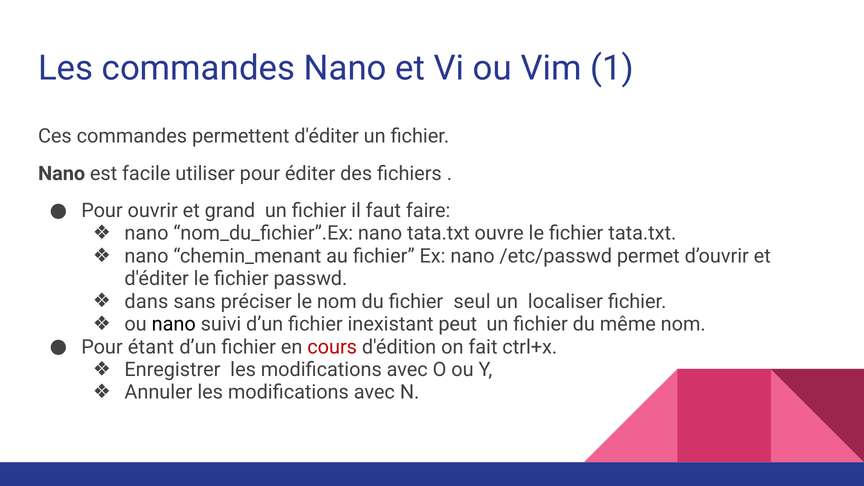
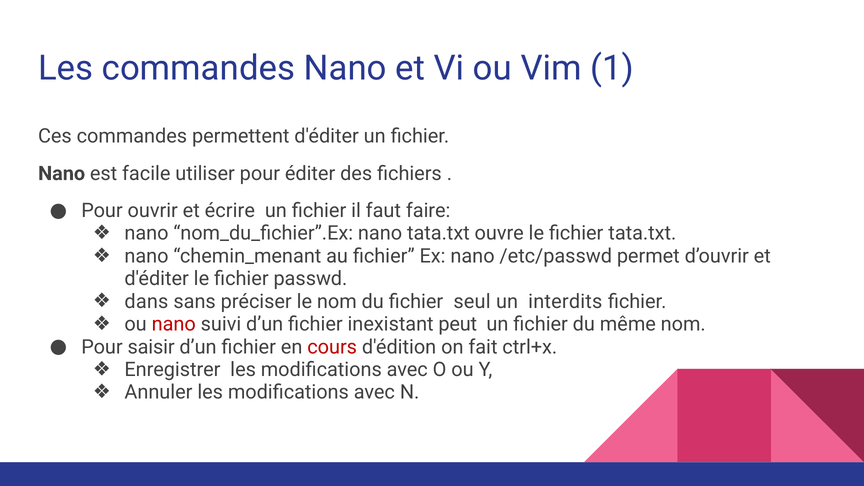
grand: grand -> écrire (230, 211)
localiser: localiser -> interdits (565, 302)
nano colour: black -> red (174, 324)
étant: étant -> saisir (151, 347)
